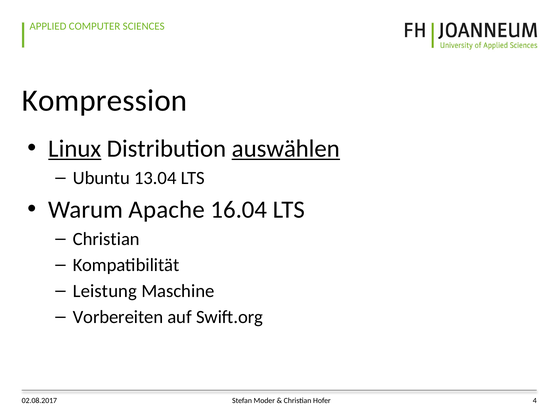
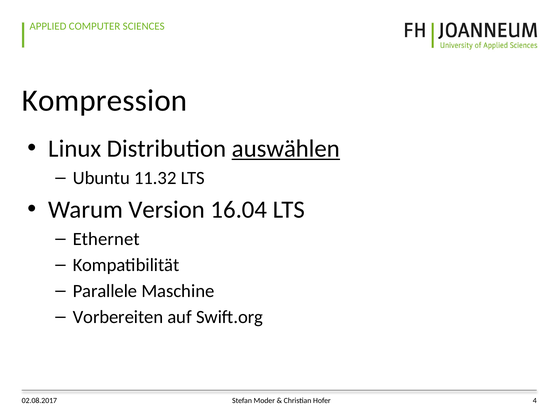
Linux underline: present -> none (75, 149)
13.04: 13.04 -> 11.32 (155, 178)
Apache: Apache -> Version (167, 210)
Christian: Christian -> Ethernet (106, 239)
Leistung: Leistung -> Parallele (105, 291)
